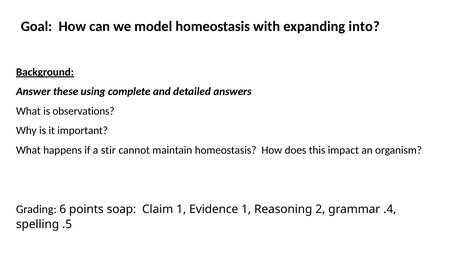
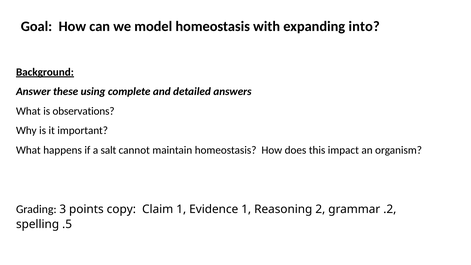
stir: stir -> salt (108, 150)
6: 6 -> 3 (63, 209)
soap: soap -> copy (121, 209)
.4: .4 -> .2 (390, 209)
